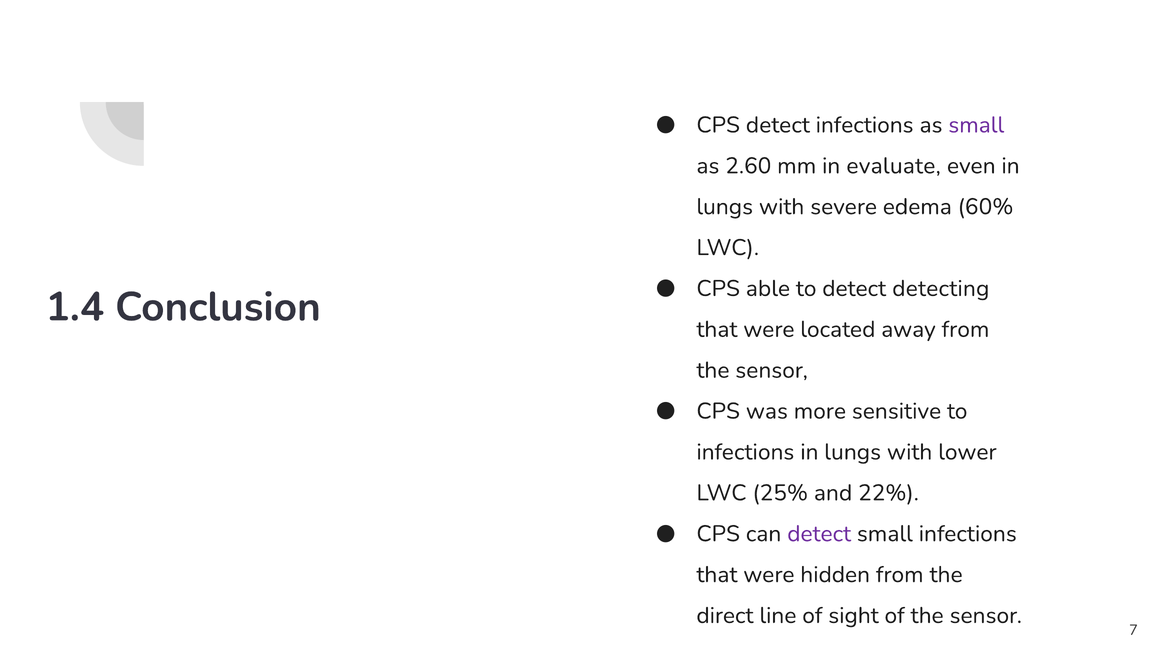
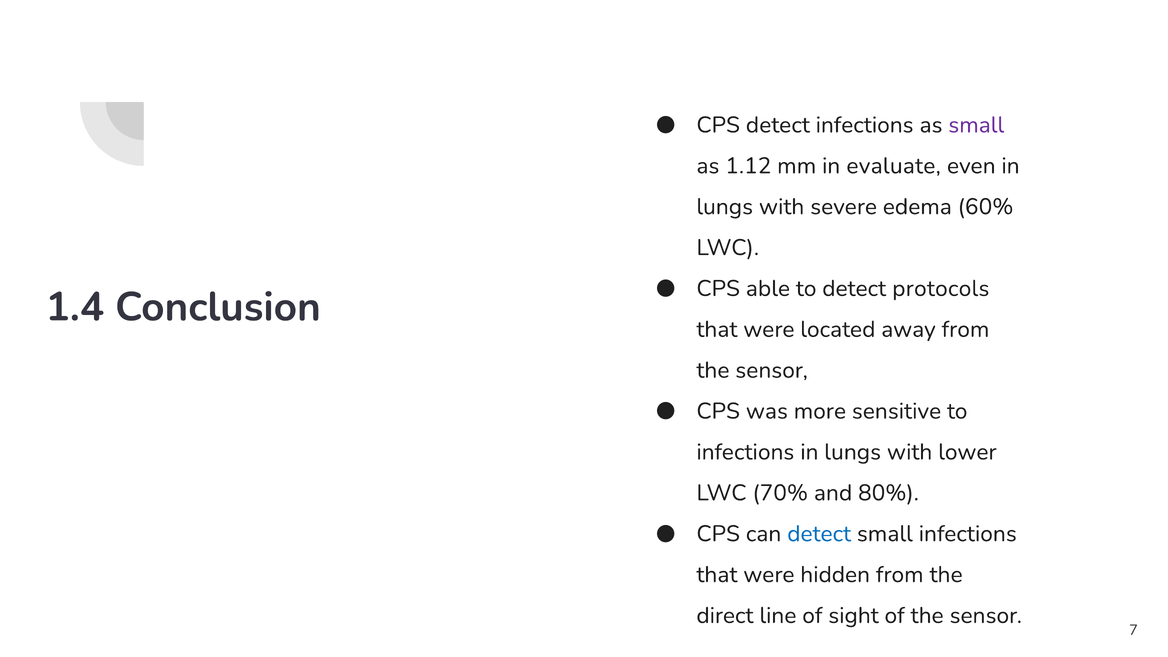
2.60: 2.60 -> 1.12 (748, 166)
detecting: detecting -> protocols (941, 288)
25%: 25% -> 70% (780, 493)
22%: 22% -> 80% (888, 493)
detect colour: purple -> blue (819, 534)
